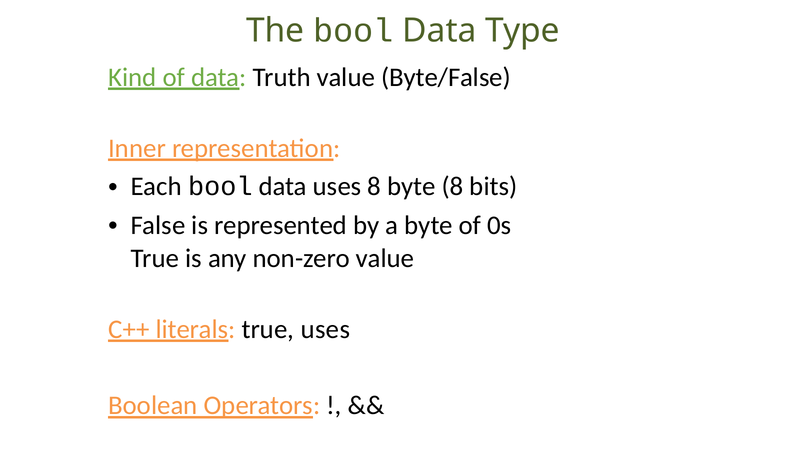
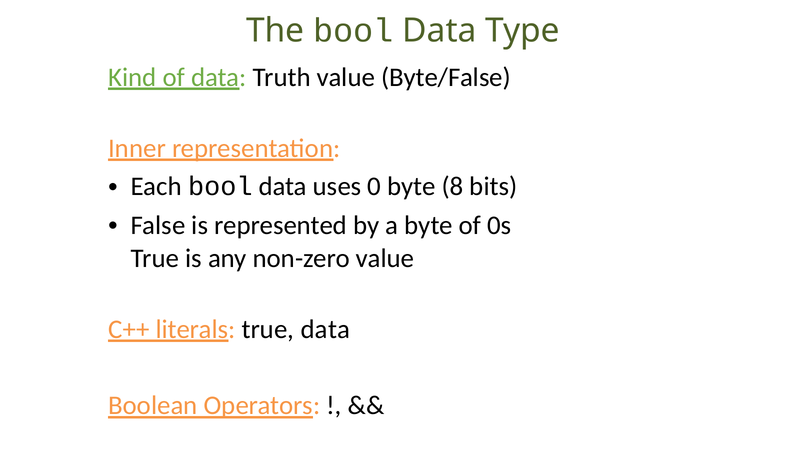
uses 8: 8 -> 0 (374, 186)
true uses: uses -> data (325, 329)
